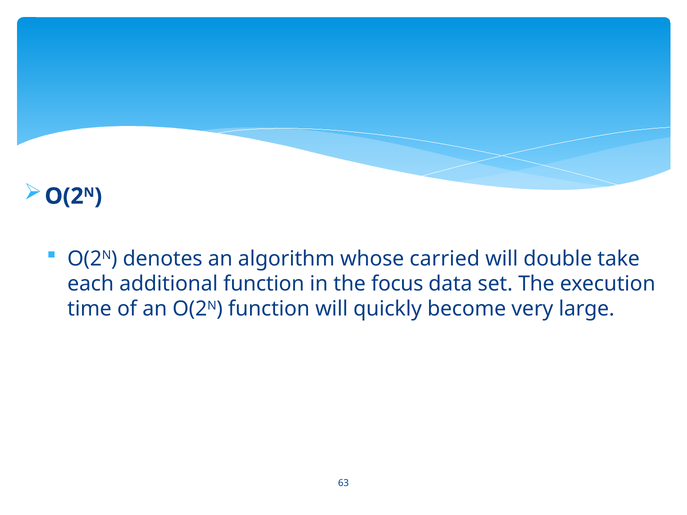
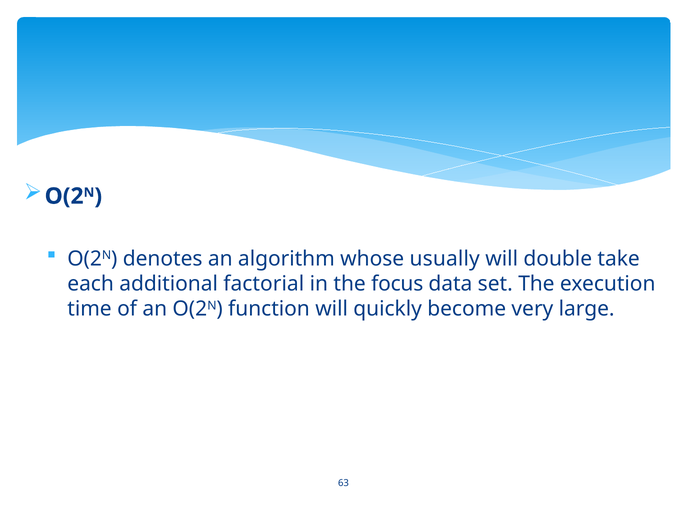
carried: carried -> usually (445, 259)
additional function: function -> factorial (264, 284)
